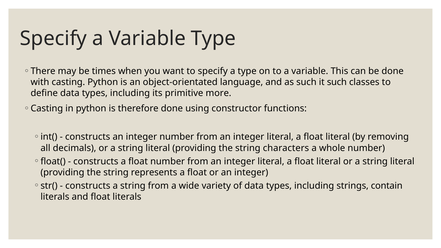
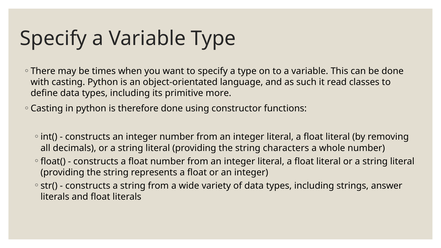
it such: such -> read (337, 82)
contain: contain -> answer (387, 186)
